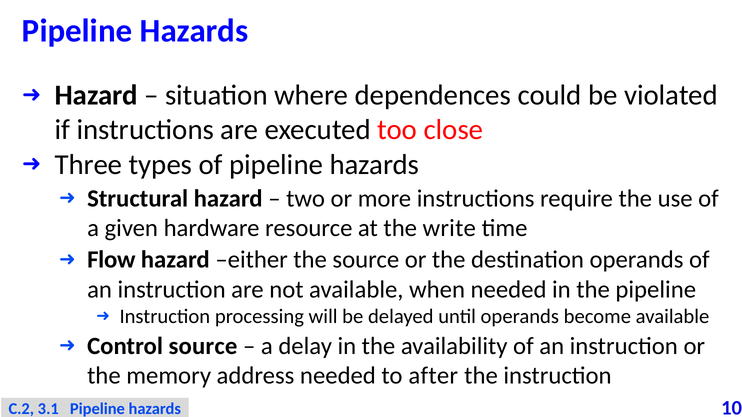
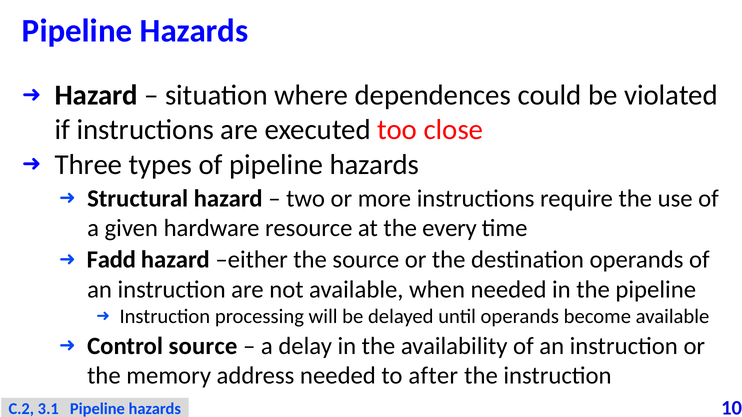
write: write -> every (449, 228)
Flow: Flow -> Fadd (111, 260)
